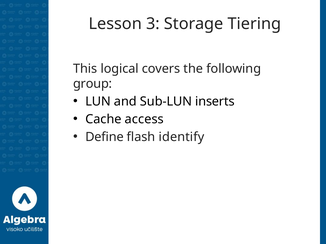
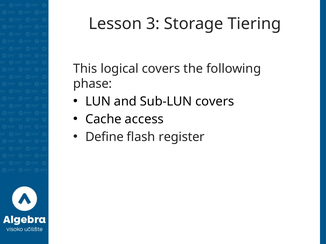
group: group -> phase (93, 84)
Sub-LUN inserts: inserts -> covers (215, 102)
identify: identify -> register (182, 137)
